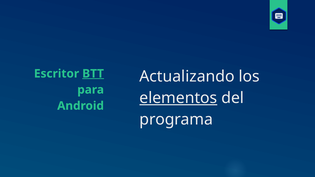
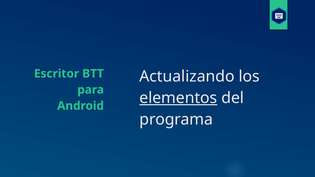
BTT underline: present -> none (93, 74)
